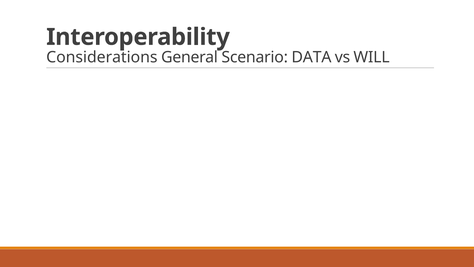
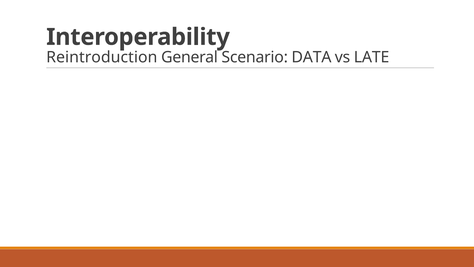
Considerations: Considerations -> Reintroduction (102, 57)
WILL: WILL -> LATE (372, 57)
